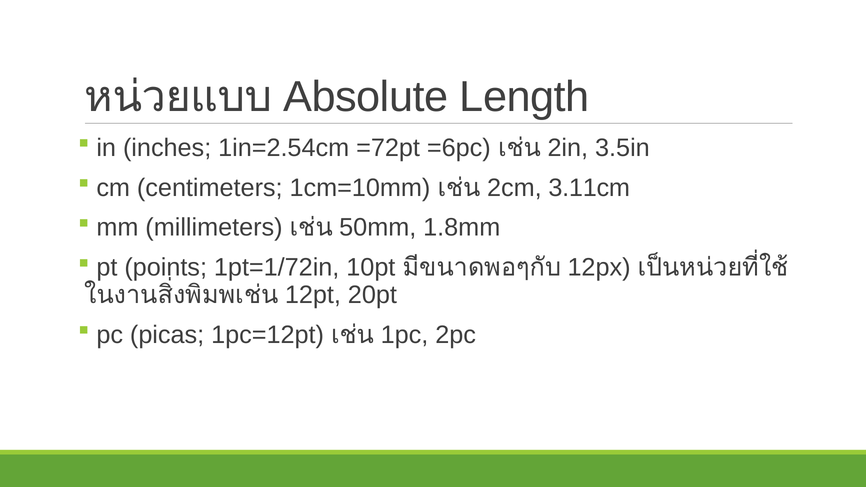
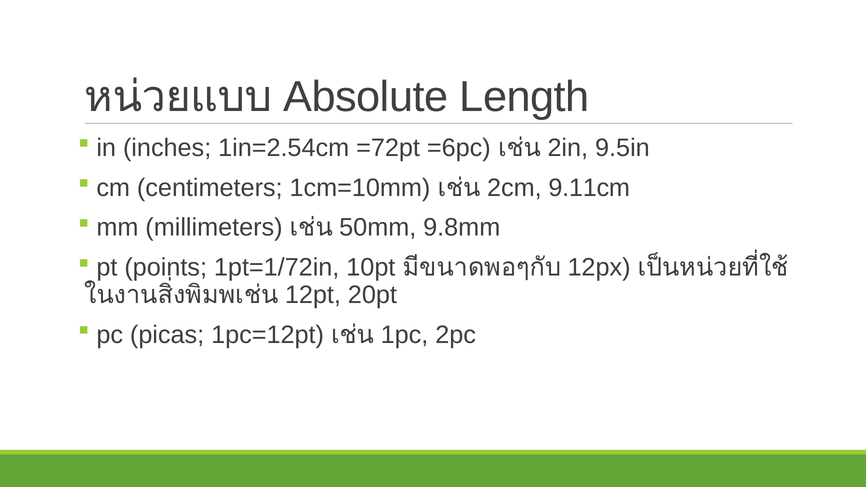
3.5in: 3.5in -> 9.5in (622, 148)
3.11cm: 3.11cm -> 9.11cm (589, 188)
1.8mm: 1.8mm -> 9.8mm (462, 228)
